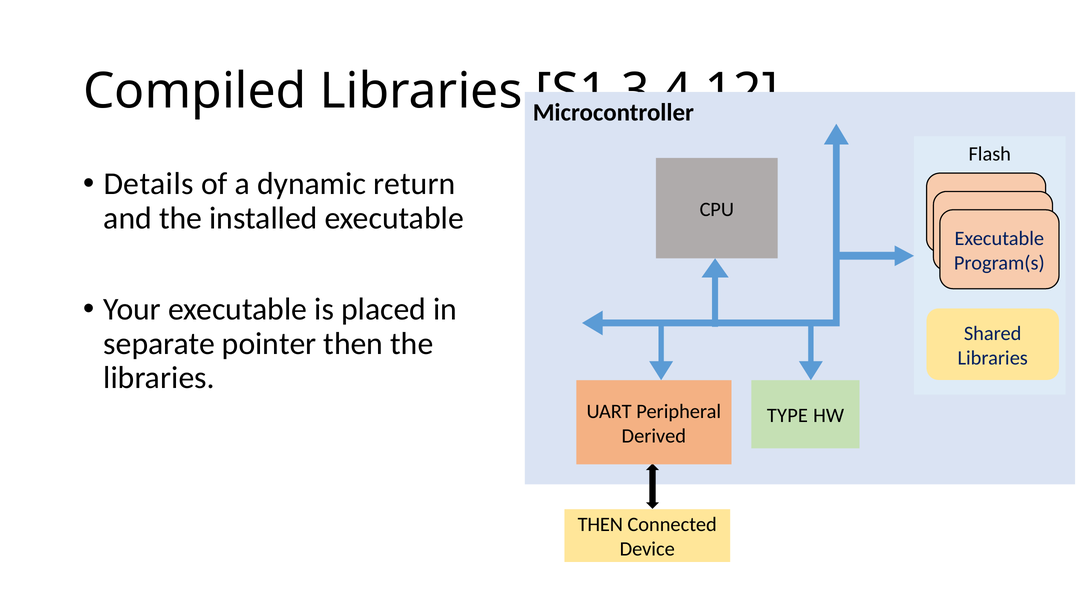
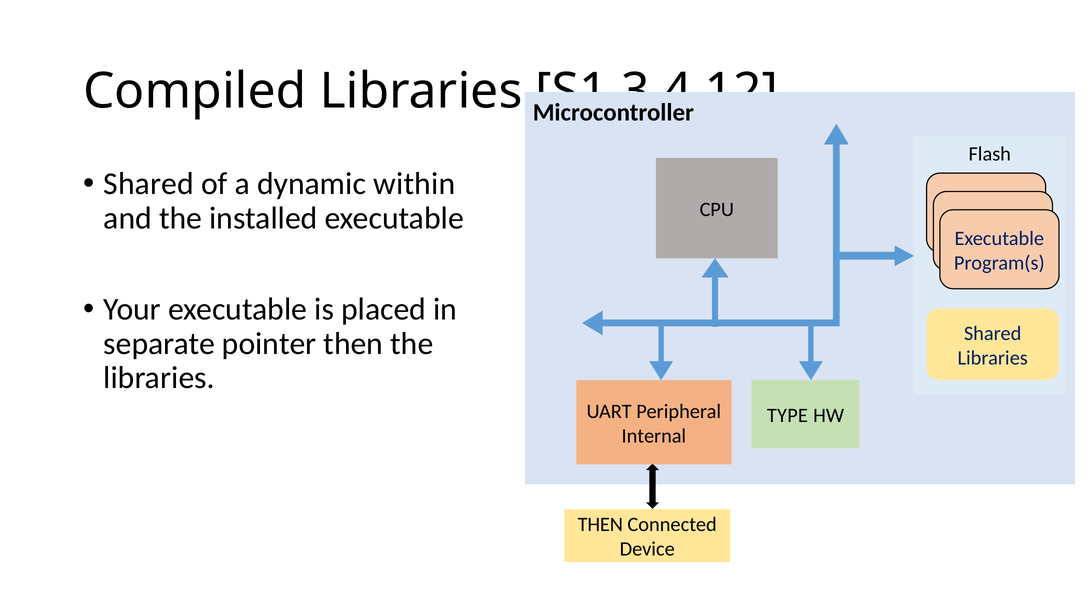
Details: Details -> Shared (149, 184)
return: return -> within (414, 184)
Derived: Derived -> Internal (654, 436)
